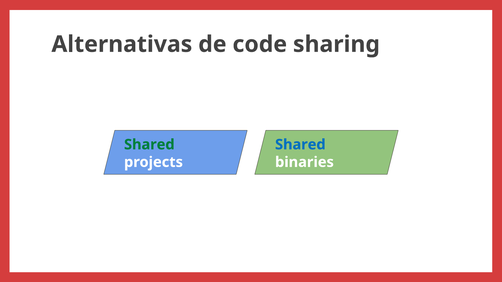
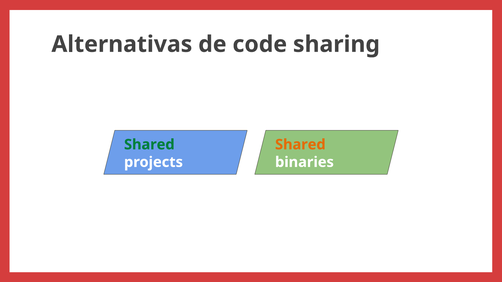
Shared colour: blue -> orange (300, 145)
